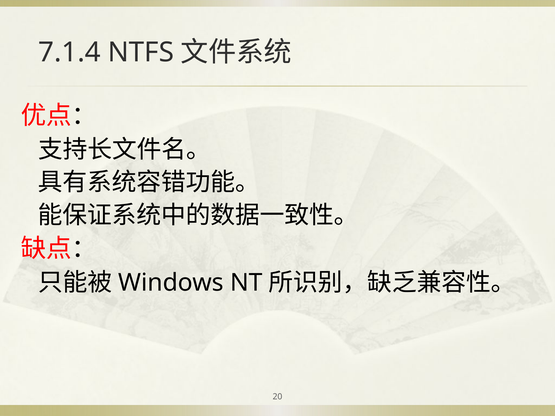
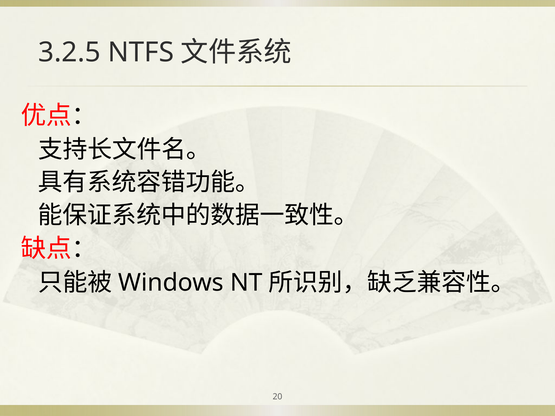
7.1.4: 7.1.4 -> 3.2.5 (69, 52)
